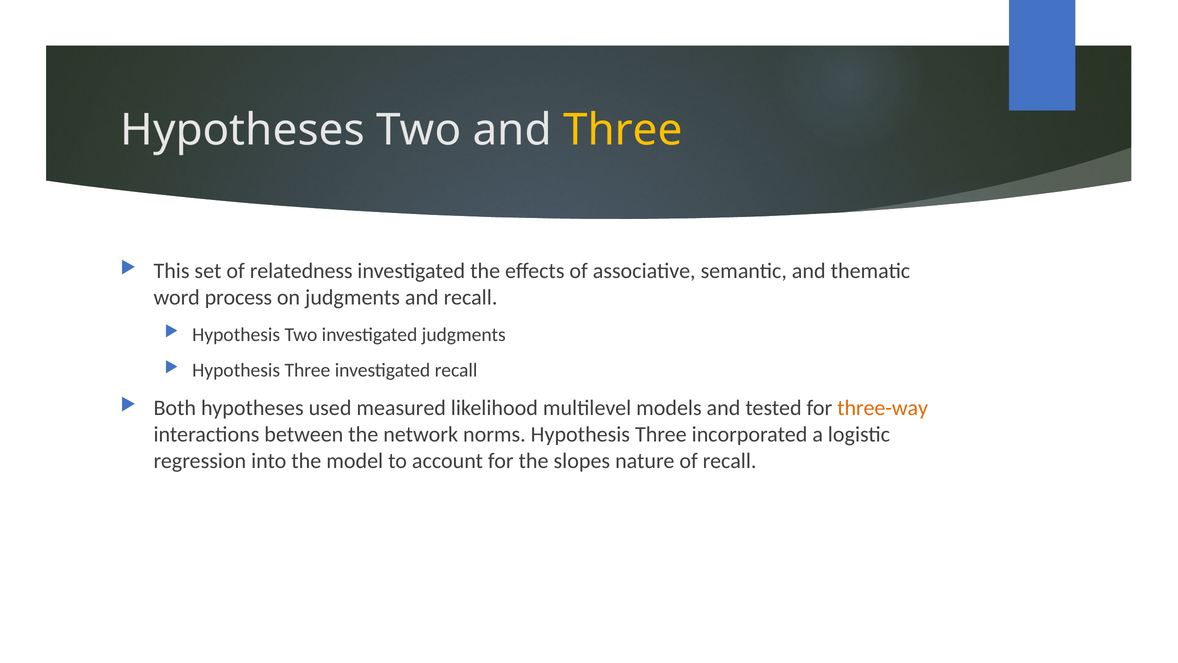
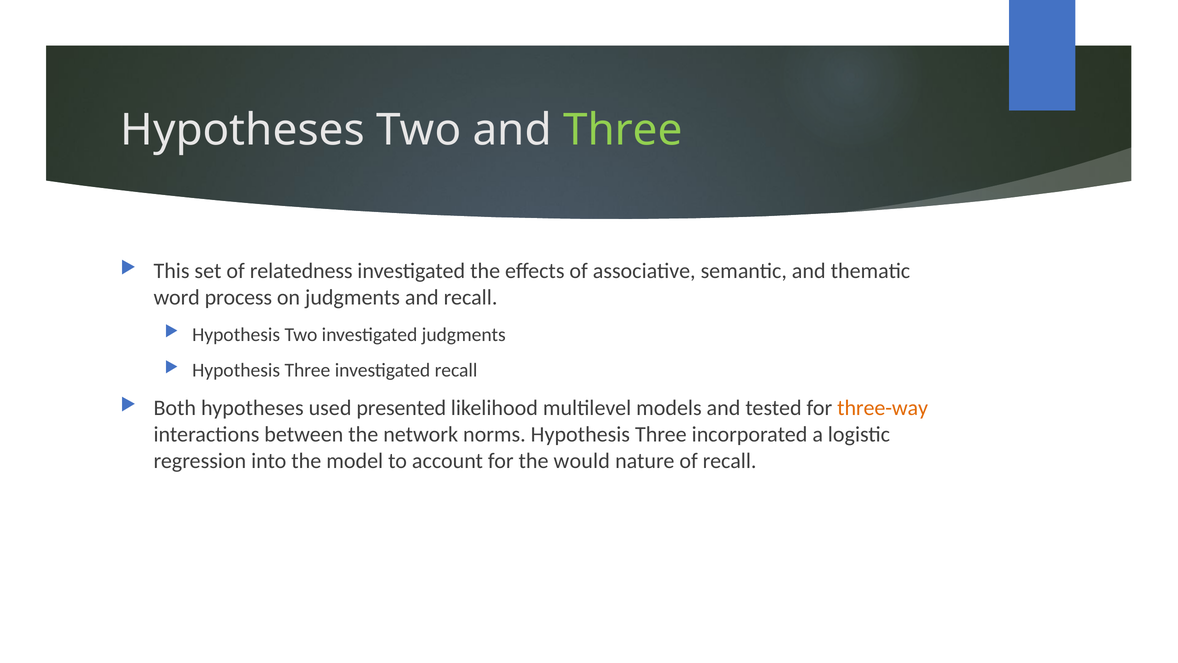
Three colour: yellow -> light green (623, 130)
measured: measured -> presented (401, 408)
slopes: slopes -> would (582, 461)
